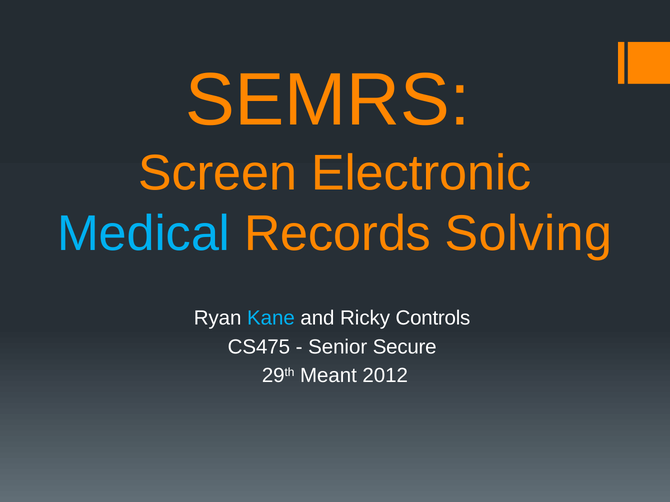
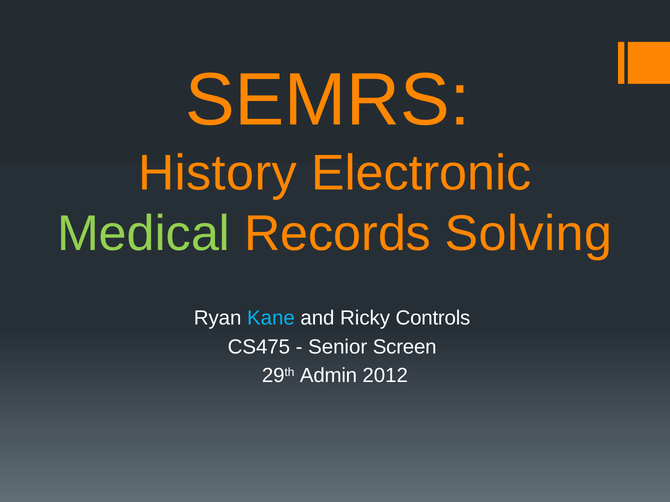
Screen: Screen -> History (217, 174)
Medical colour: light blue -> light green (144, 234)
Secure: Secure -> Screen (405, 347)
Meant: Meant -> Admin (329, 376)
